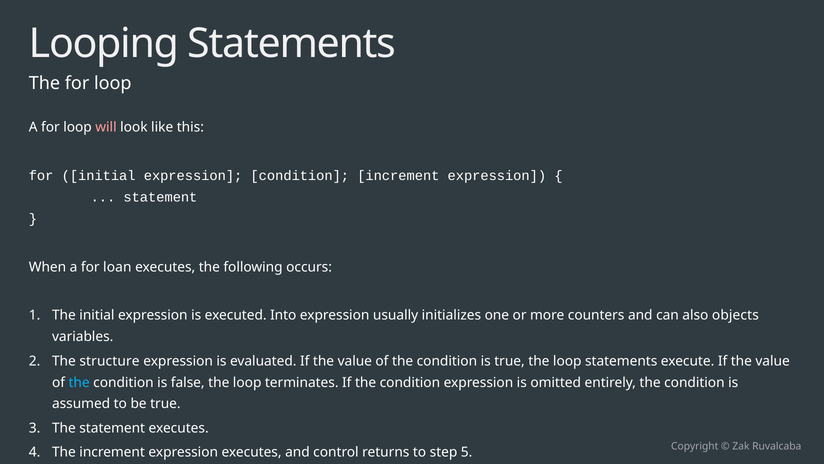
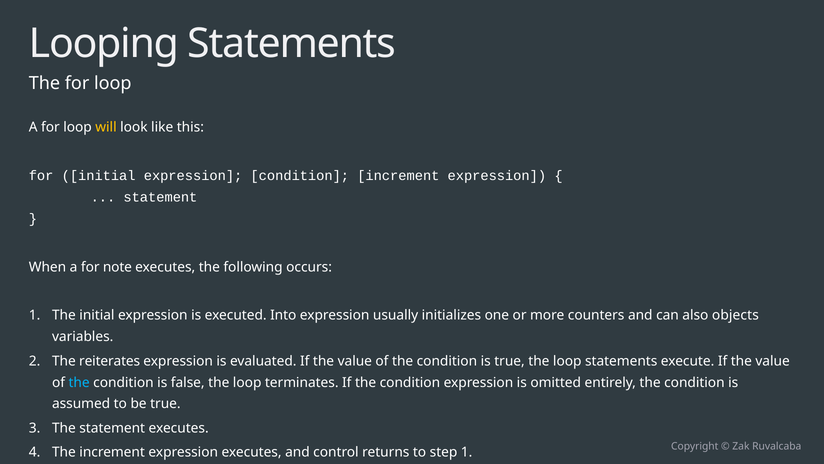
will colour: pink -> yellow (106, 127)
loan: loan -> note (117, 267)
structure: structure -> reiterates (110, 361)
step 5: 5 -> 1 (467, 452)
